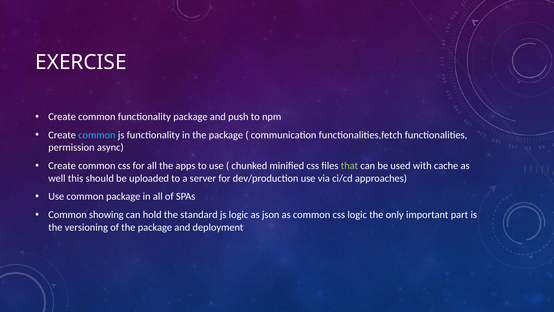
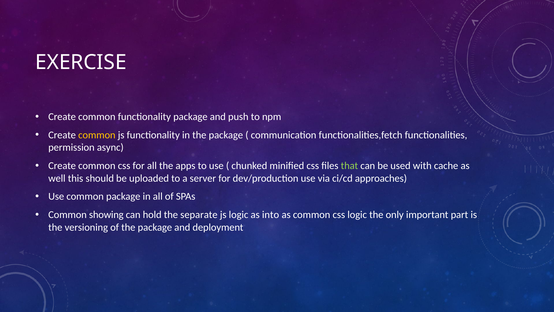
common colour: light blue -> yellow (97, 135)
standard: standard -> separate (199, 215)
json: json -> into (271, 215)
